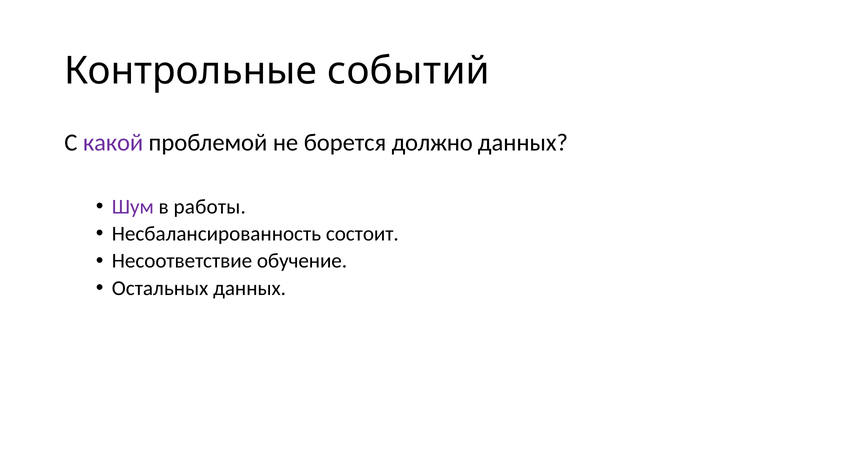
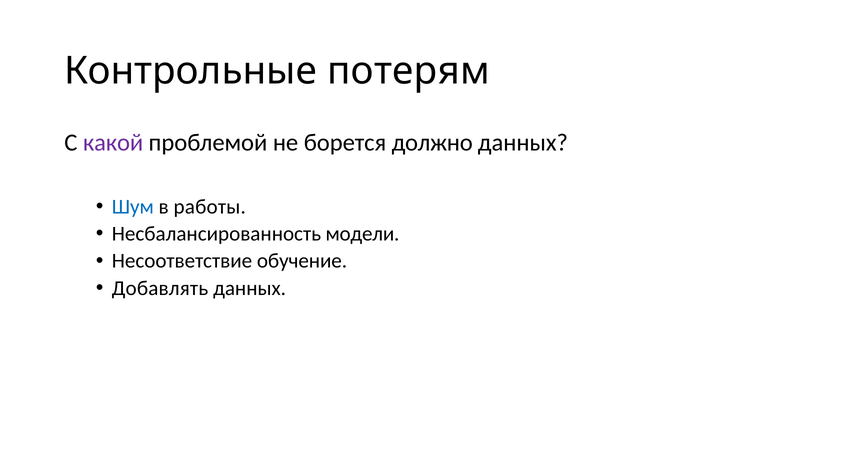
событий: событий -> потерям (409, 71)
Шум colour: purple -> blue (133, 207)
состоит: состоит -> модели (362, 234)
Остальных: Остальных -> Добавлять (160, 289)
